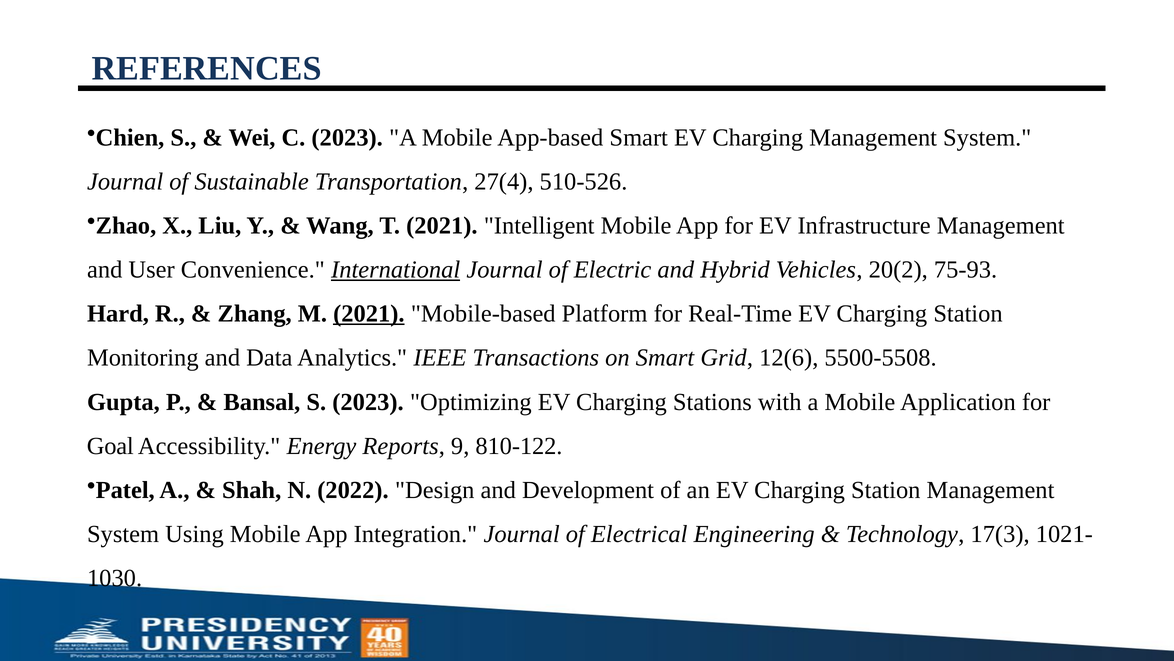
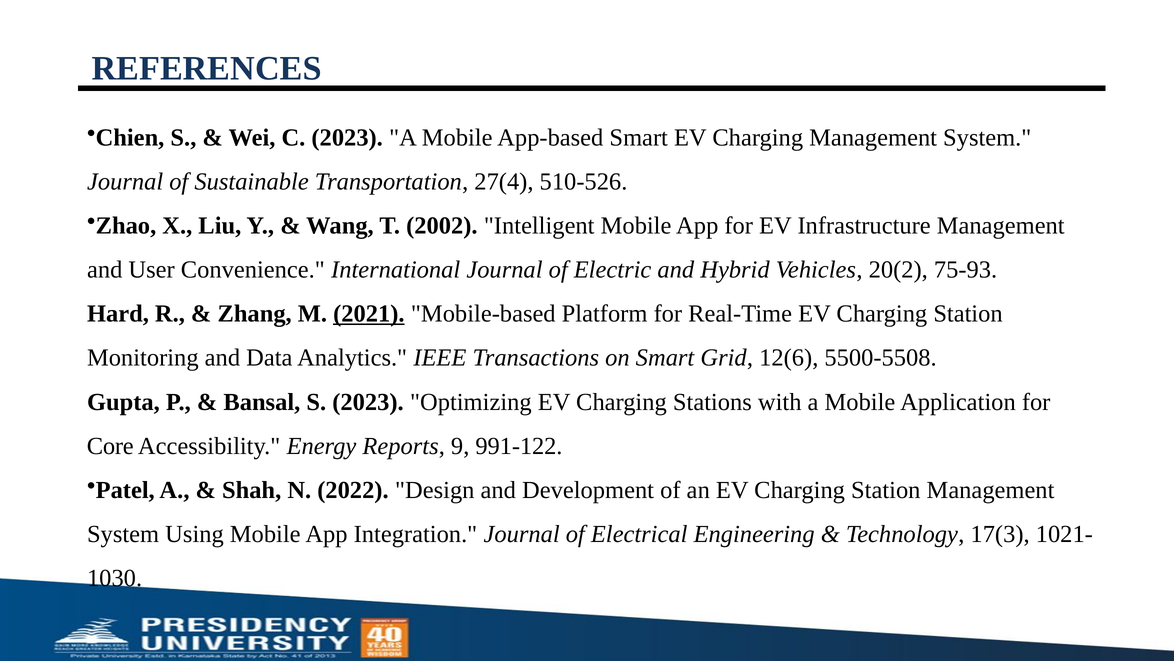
T 2021: 2021 -> 2002 (442, 225)
International underline: present -> none (396, 269)
Goal: Goal -> Core (110, 446)
810-122: 810-122 -> 991-122 (519, 446)
